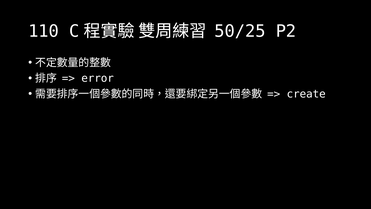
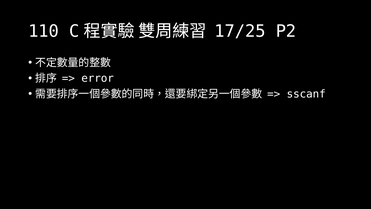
50/25: 50/25 -> 17/25 (240, 31)
create: create -> sscanf (306, 94)
